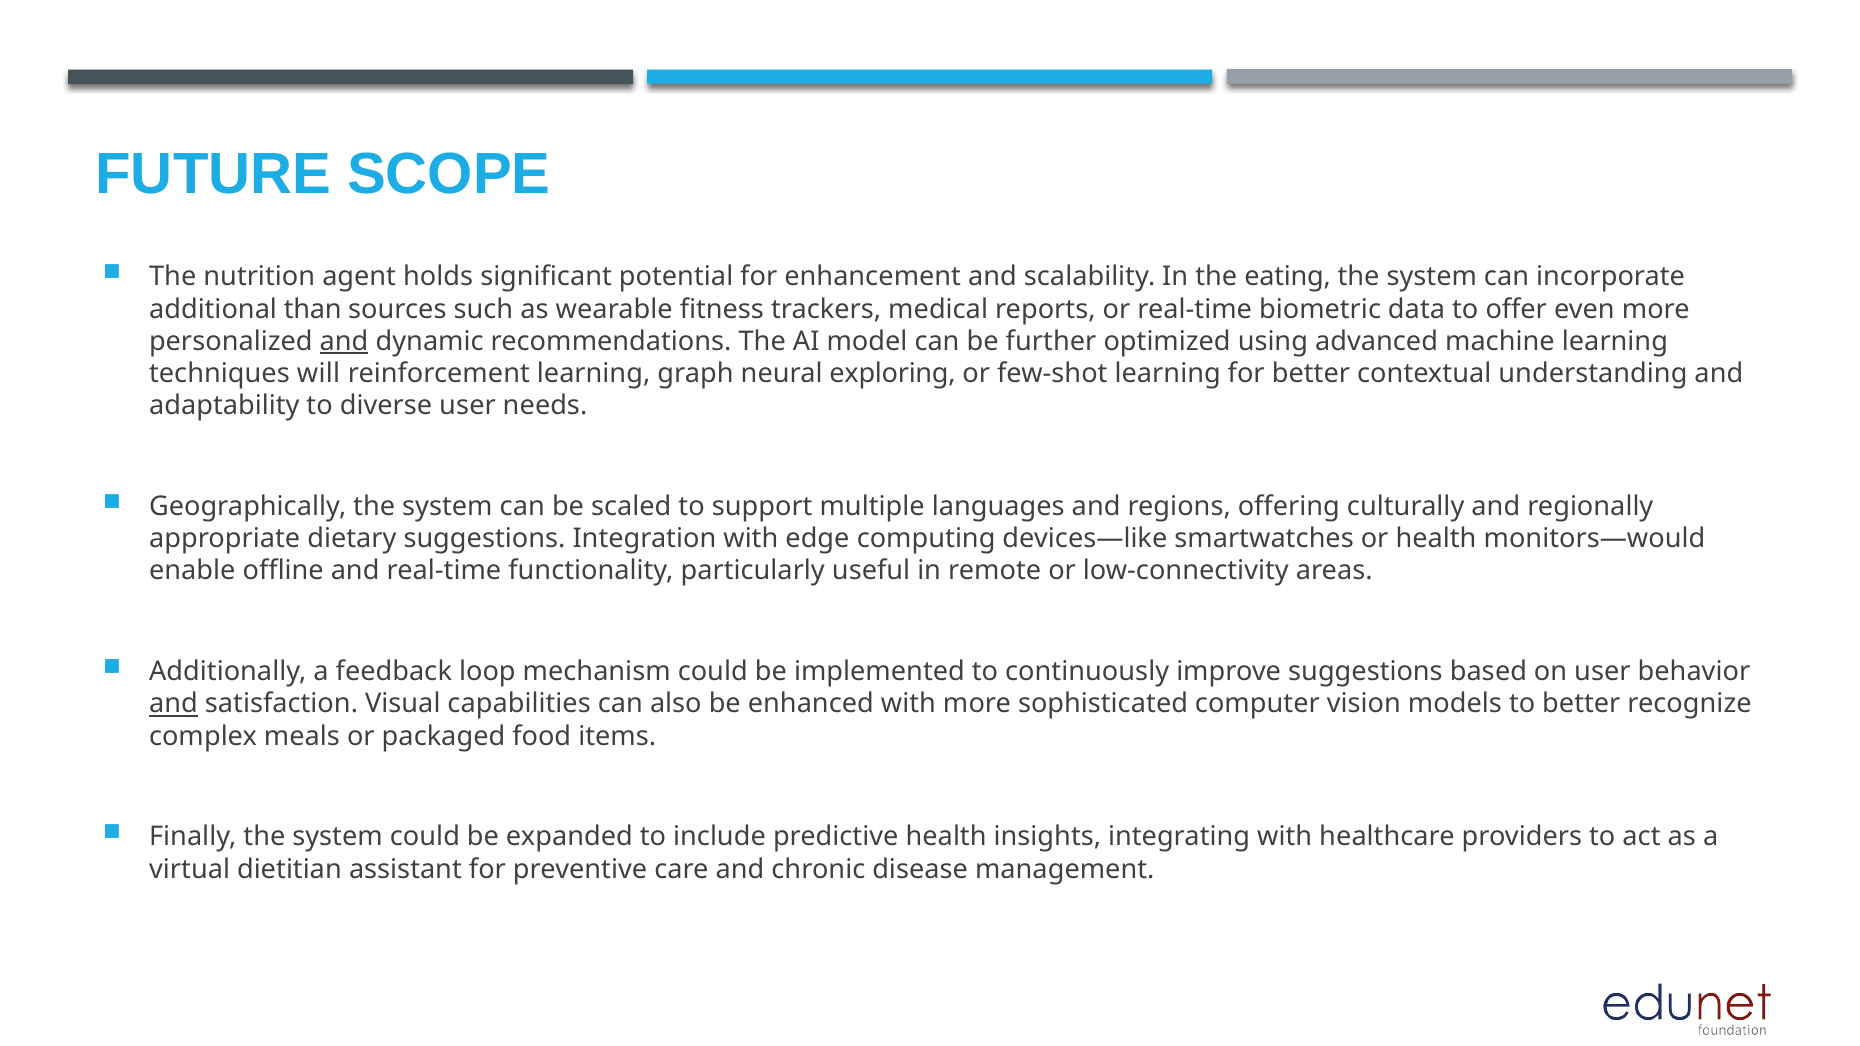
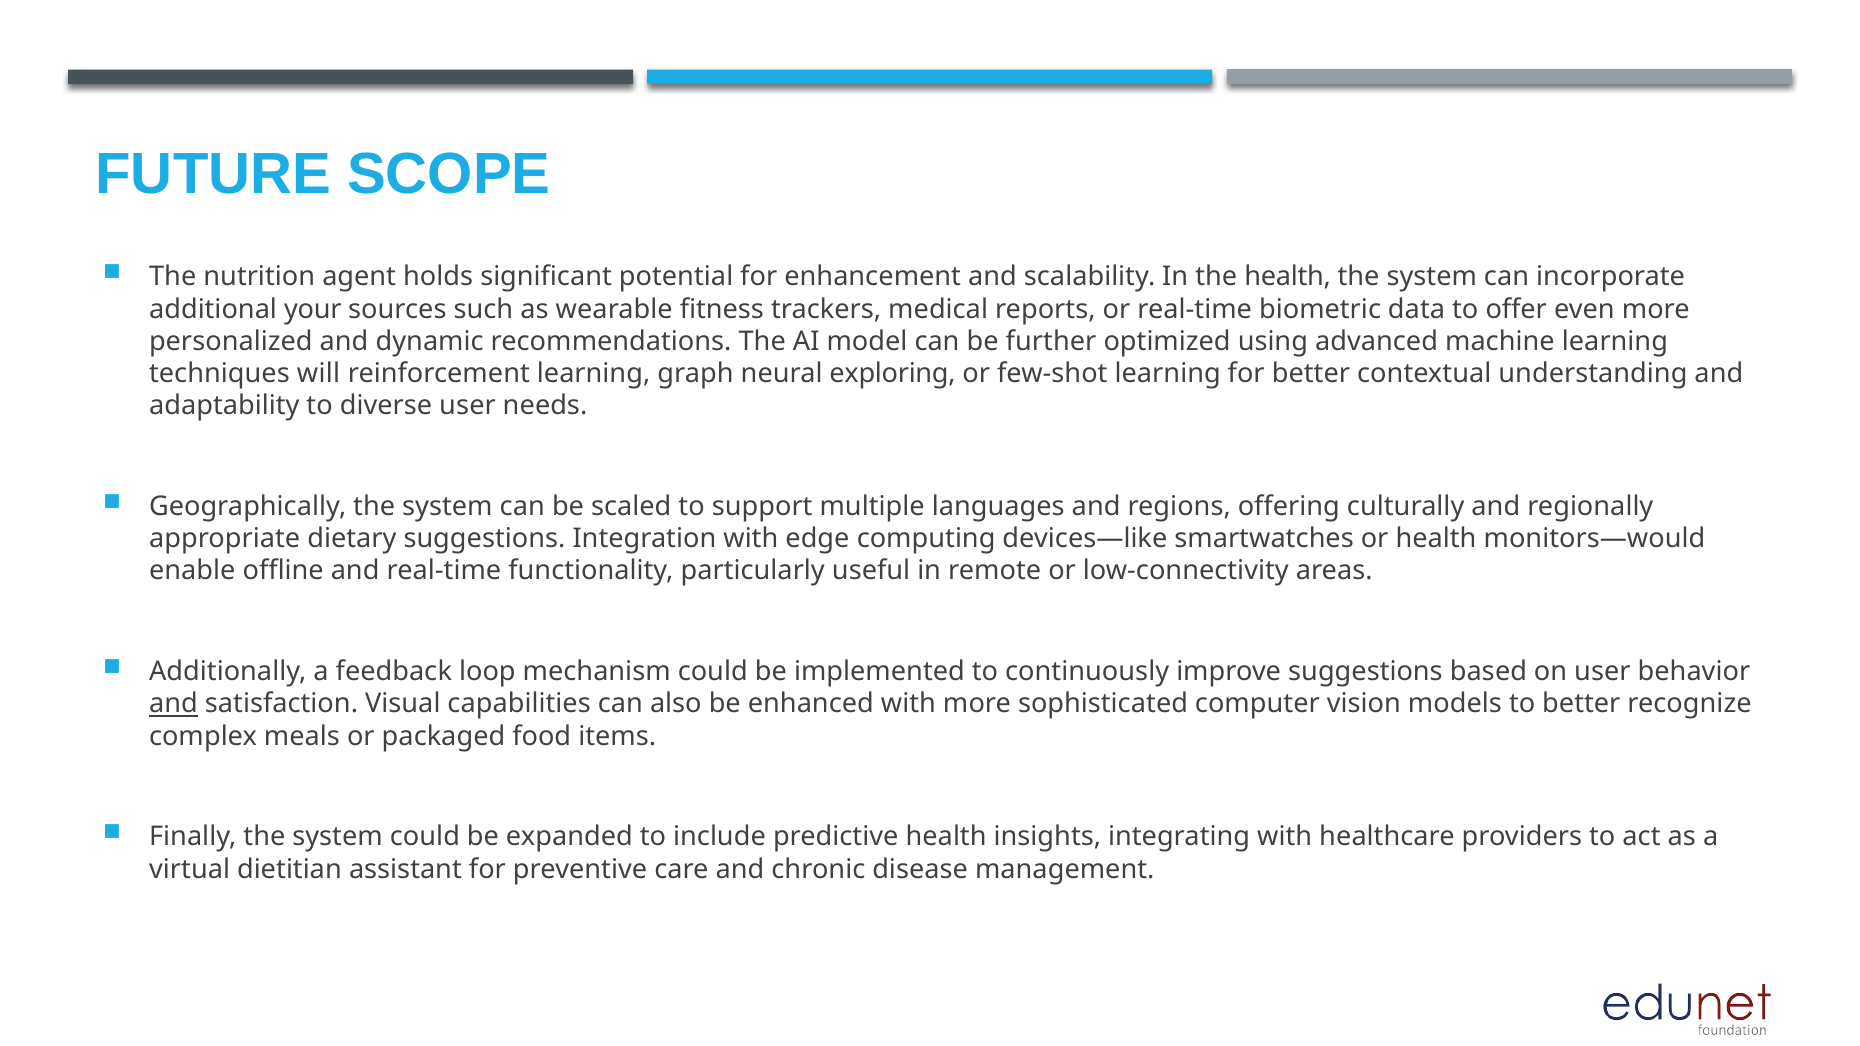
the eating: eating -> health (1288, 277)
than: than -> your (313, 309)
and underline: present -> none (344, 341)
